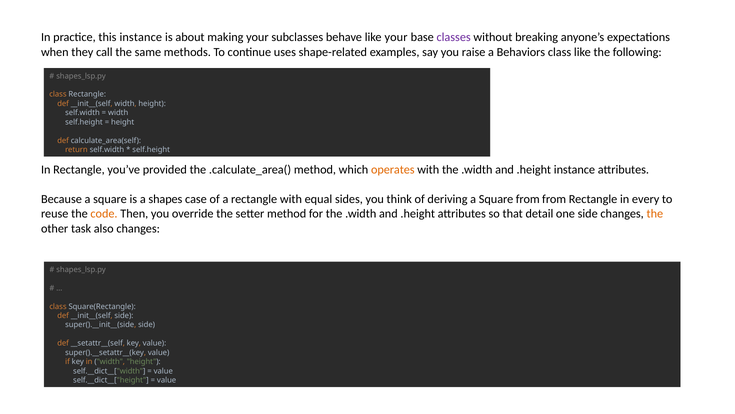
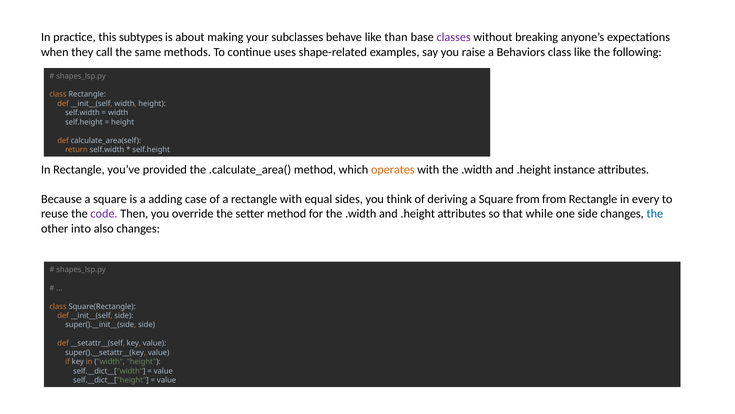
this instance: instance -> subtypes (141, 37)
like your: your -> than (396, 37)
shapes: shapes -> adding (165, 199)
code colour: orange -> purple (104, 214)
detail: detail -> while (539, 214)
the colour: orange -> blue (655, 214)
task: task -> into (81, 228)
